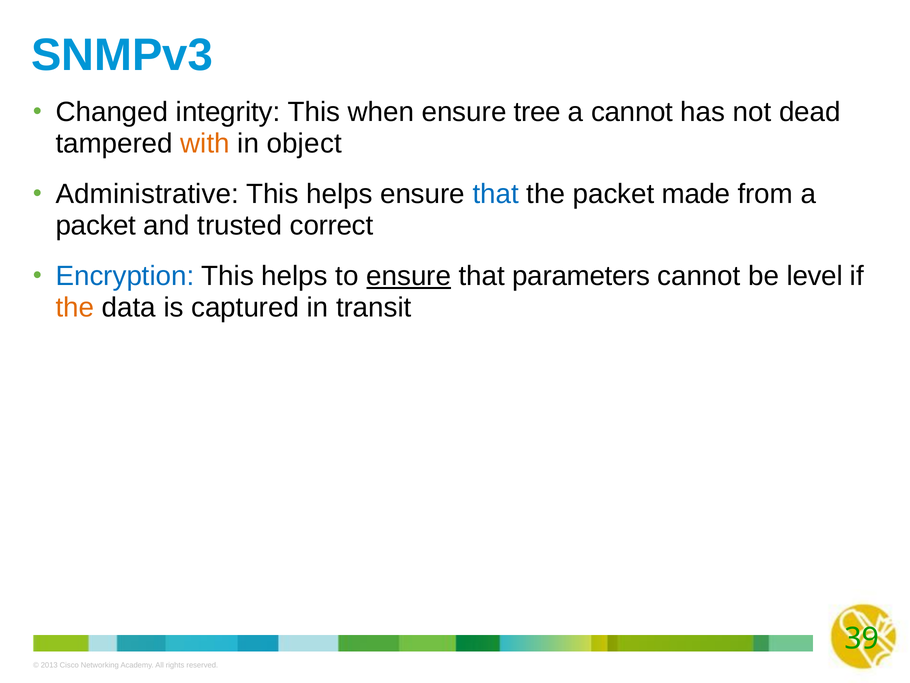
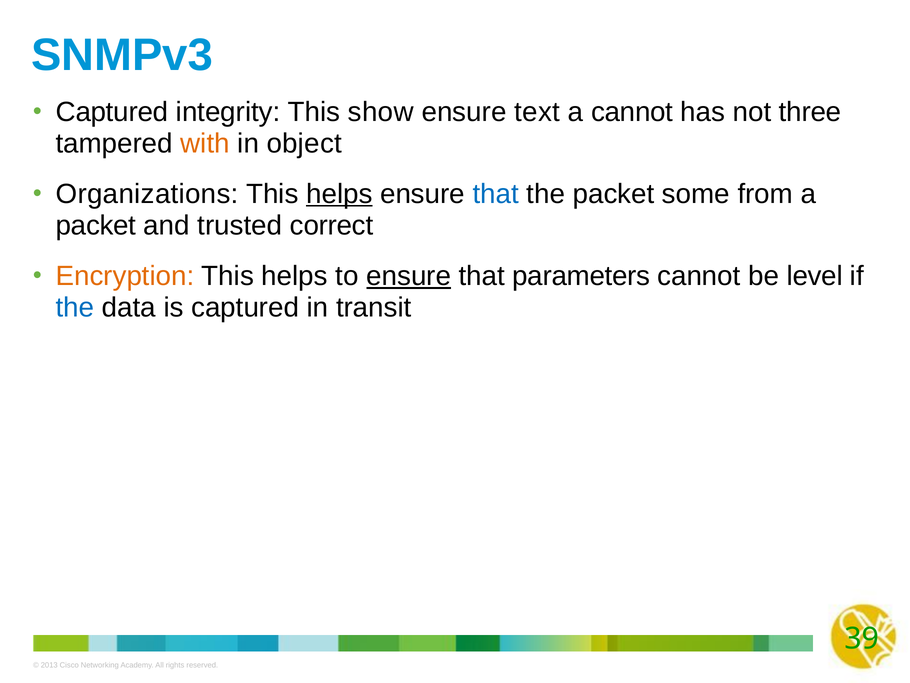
Changed: Changed -> Captured (112, 112)
when: when -> show (381, 112)
tree: tree -> text (537, 112)
dead: dead -> three (810, 112)
Administrative: Administrative -> Organizations (147, 194)
helps underline: none -> present (339, 194)
made: made -> some (696, 194)
Encryption colour: blue -> orange (125, 276)
the colour: orange -> blue (75, 307)
